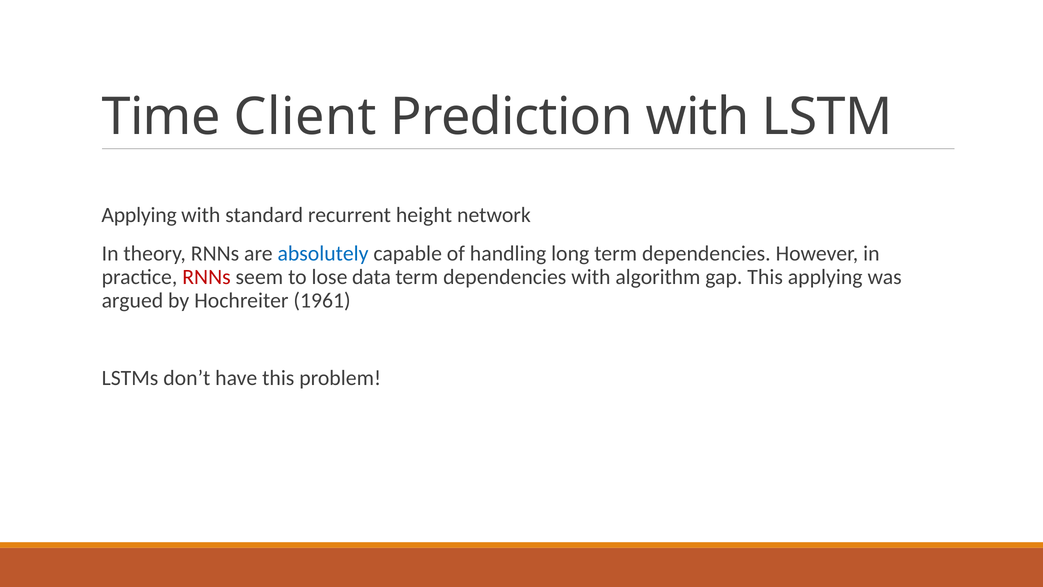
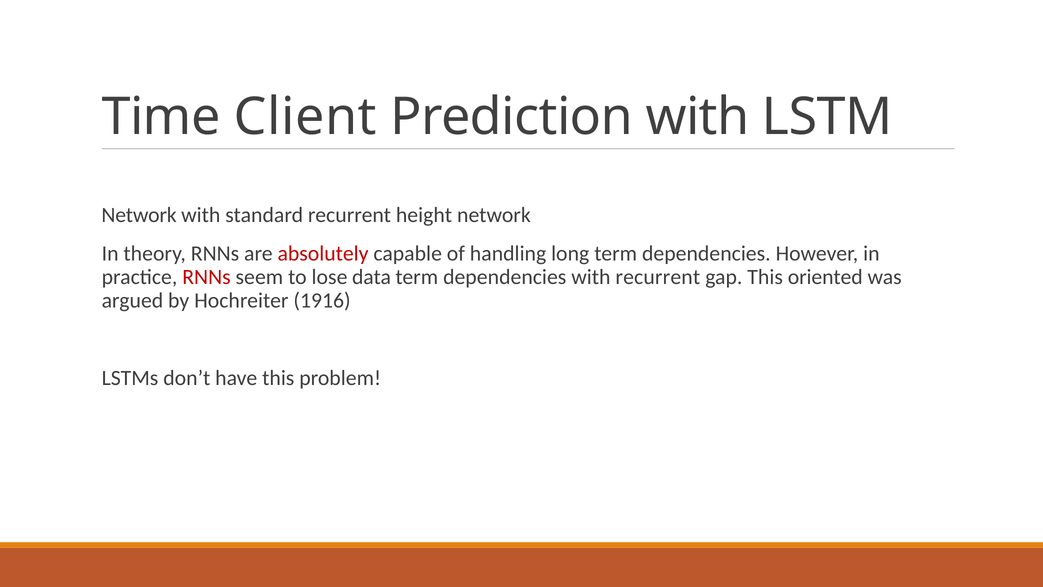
Applying: Applying -> Network (139, 215)
absolutely colour: blue -> red (323, 253)
with algorithm: algorithm -> recurrent (658, 277)
This applying: applying -> oriented (825, 277)
1961: 1961 -> 1916 (322, 300)
